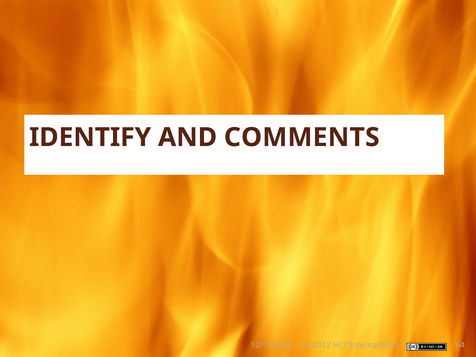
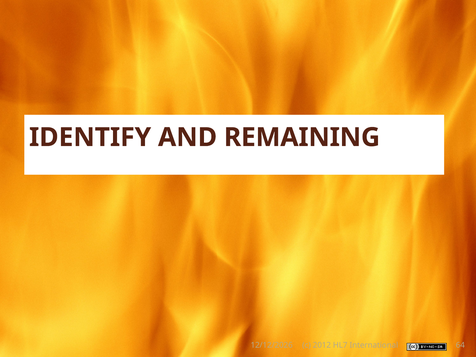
COMMENTS: COMMENTS -> REMAINING (302, 137)
